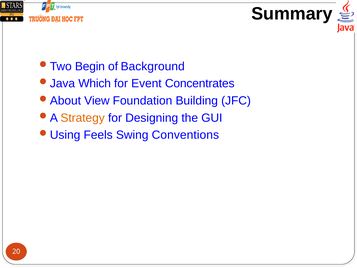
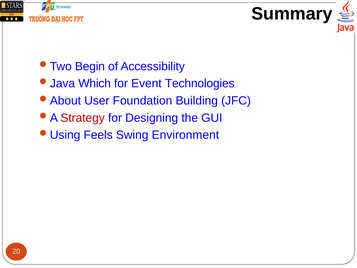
Background: Background -> Accessibility (153, 66)
Concentrates: Concentrates -> Technologies (200, 83)
View: View -> User (97, 101)
Strategy colour: orange -> red (83, 118)
Conventions: Conventions -> Environment (185, 135)
